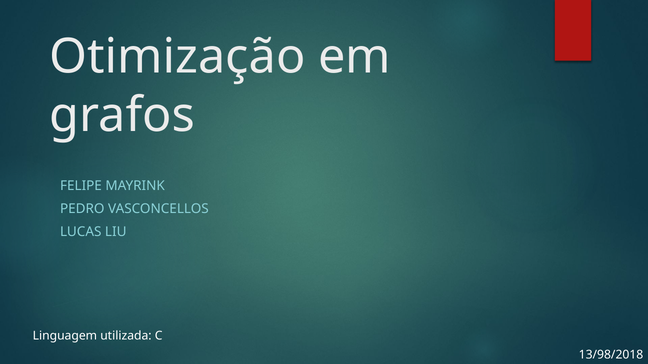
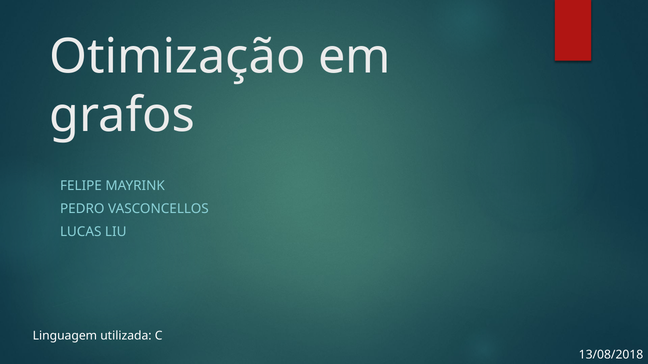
13/98/2018: 13/98/2018 -> 13/08/2018 (611, 355)
